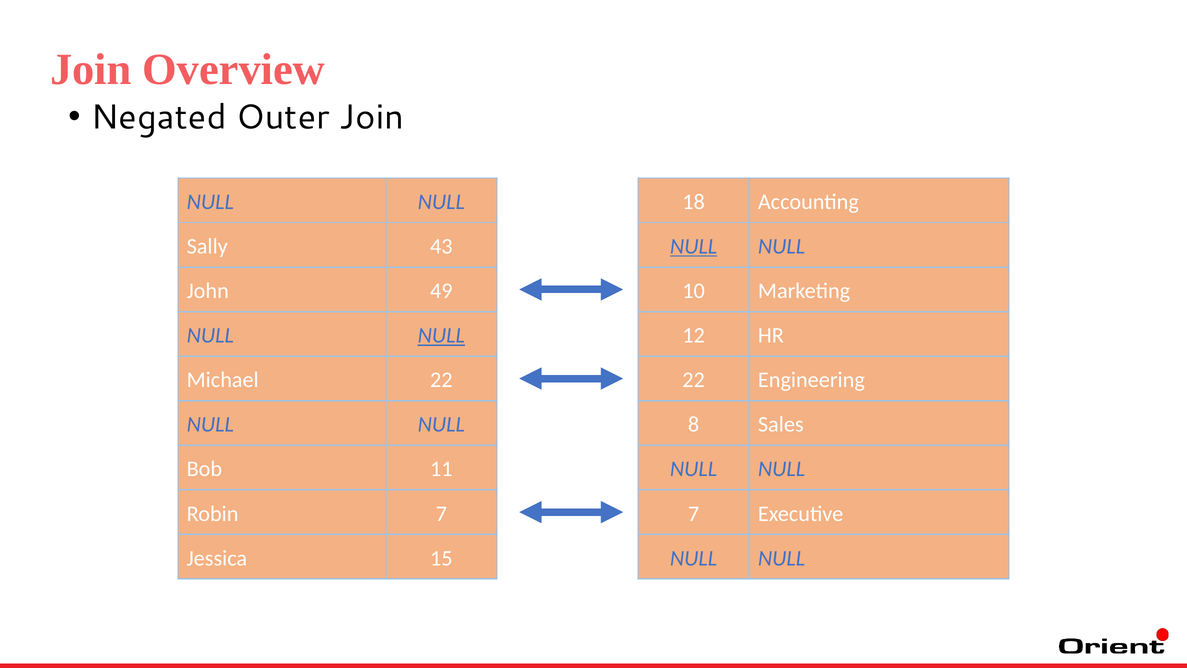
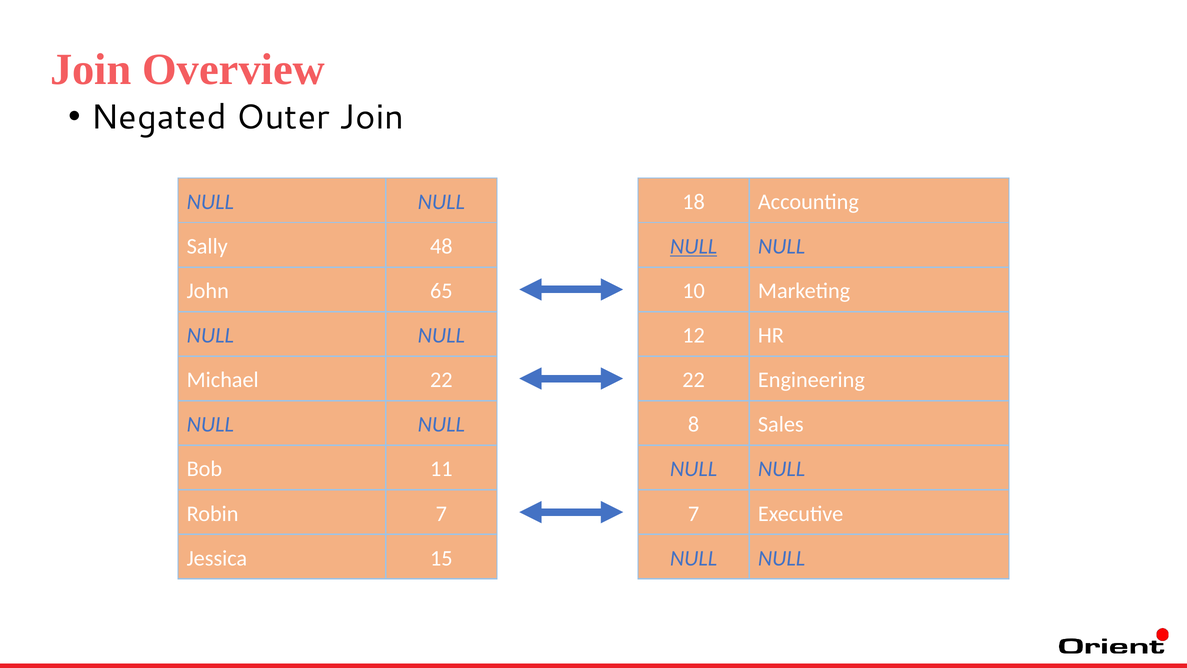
43: 43 -> 48 (441, 246)
49: 49 -> 65 (441, 291)
NULL underline: present -> none (441, 335)
